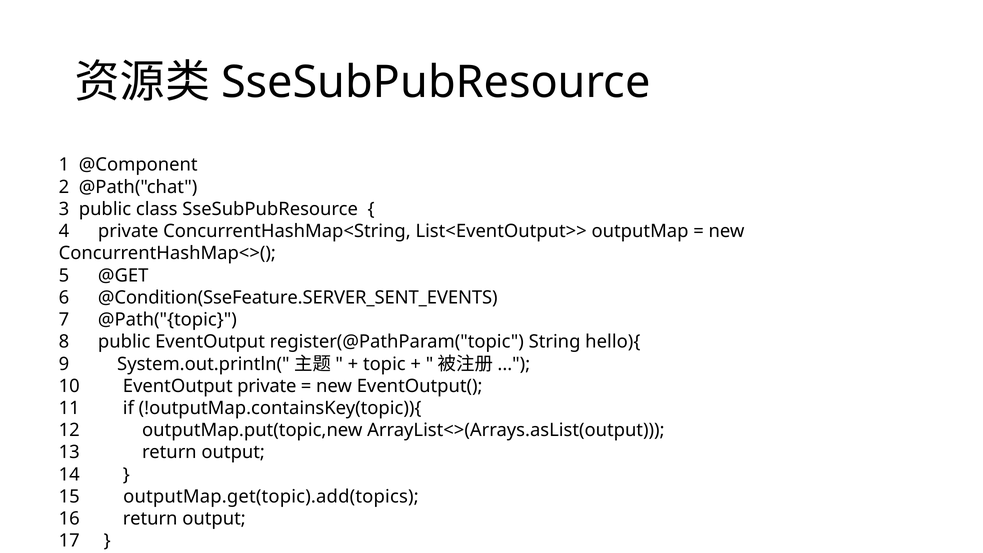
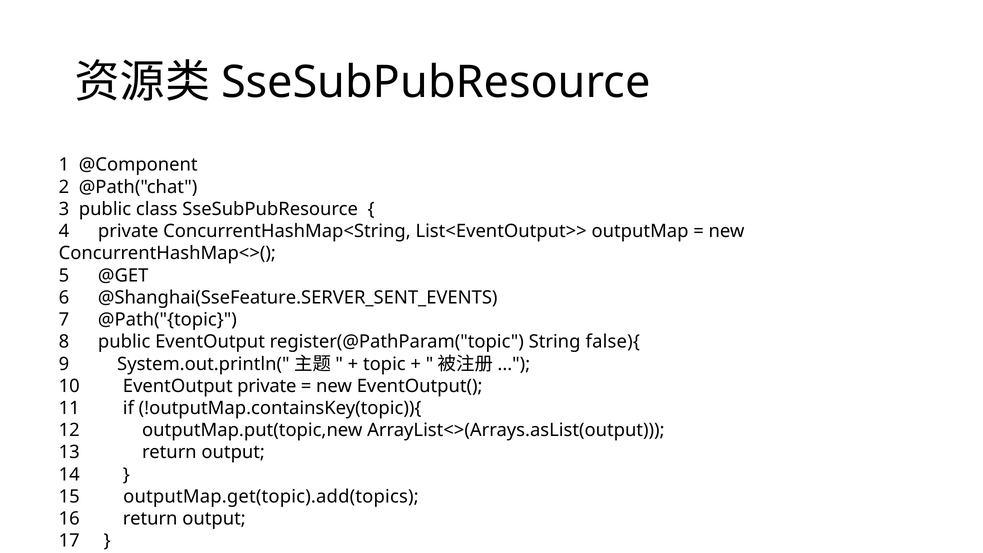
@Condition(SseFeature.SERVER_SENT_EVENTS: @Condition(SseFeature.SERVER_SENT_EVENTS -> @Shanghai(SseFeature.SERVER_SENT_EVENTS (298, 298)
hello){: hello){ -> false){ (613, 342)
